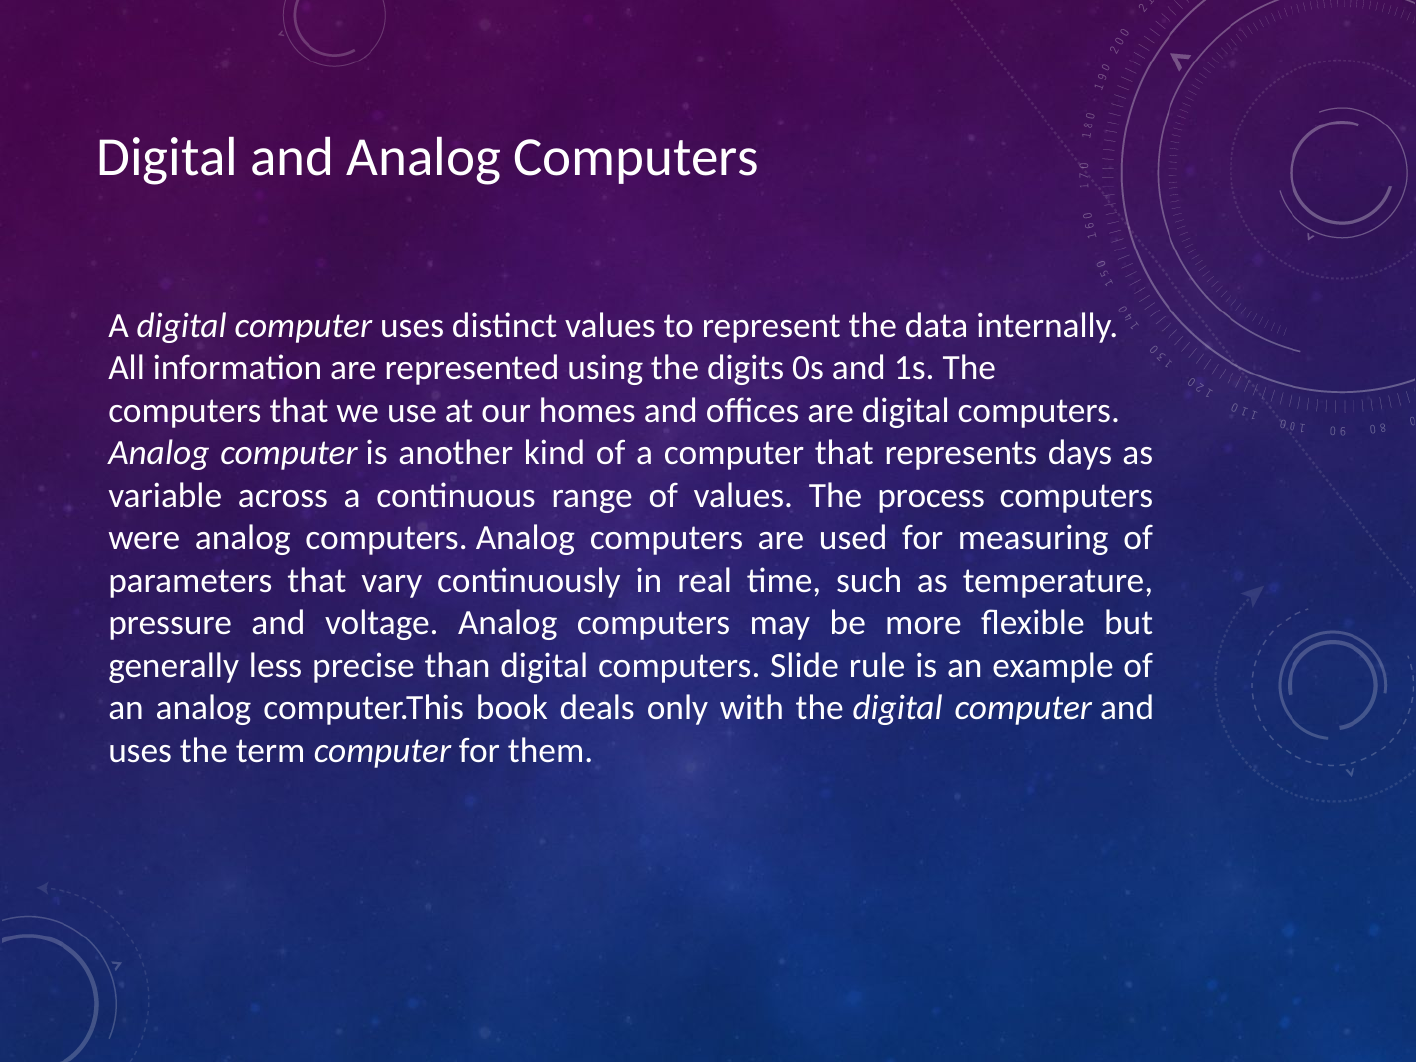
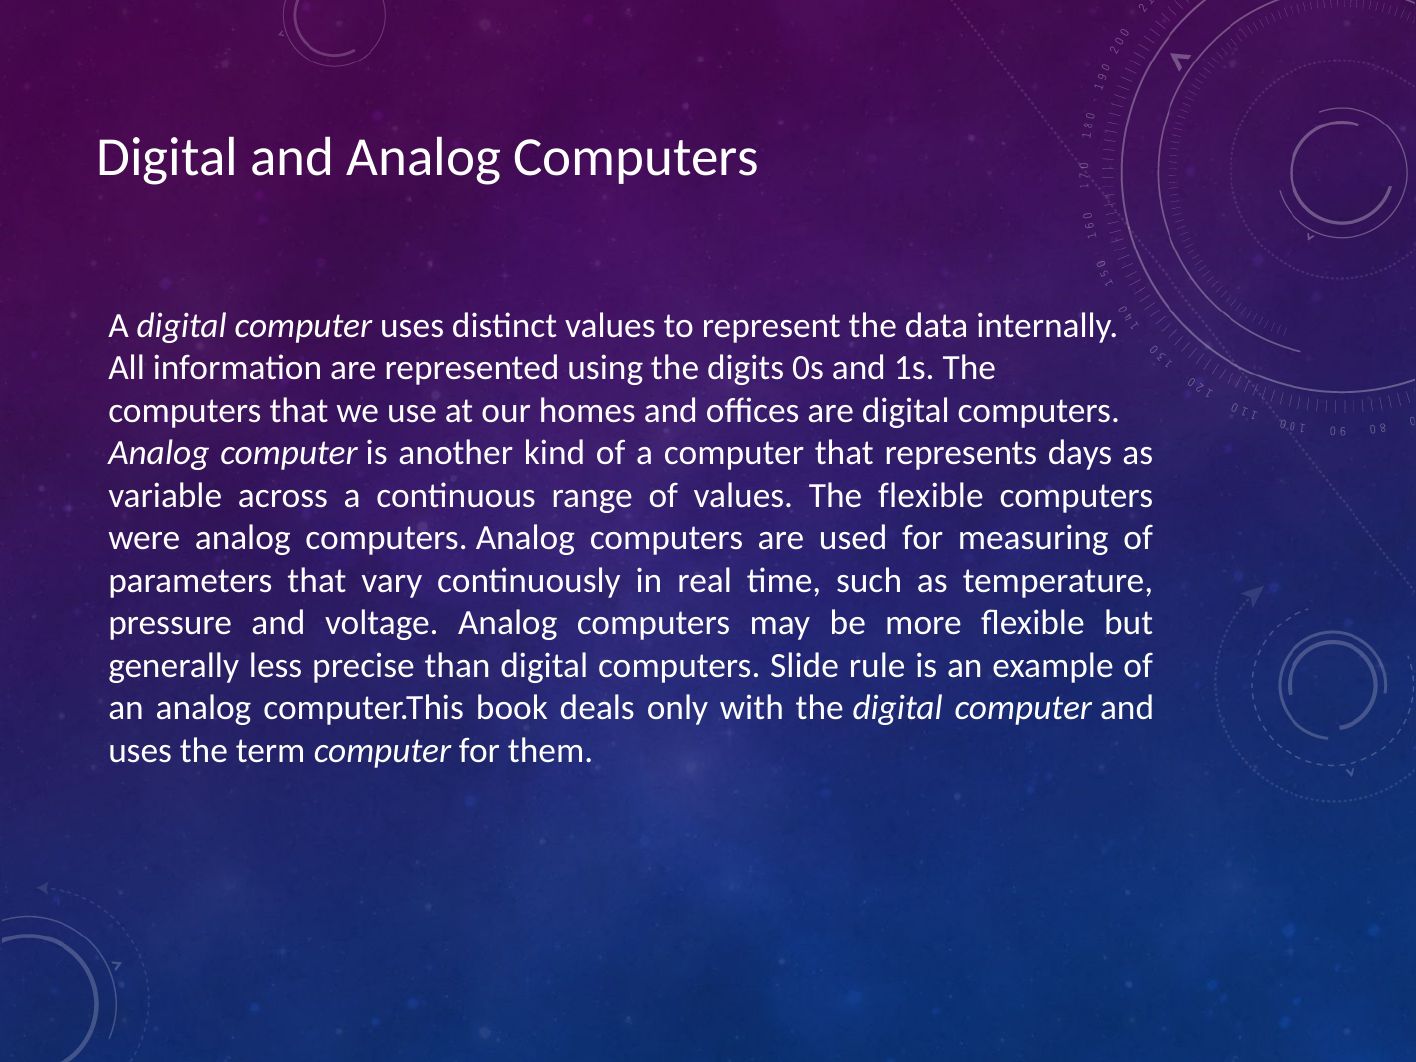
The process: process -> flexible (931, 496)
